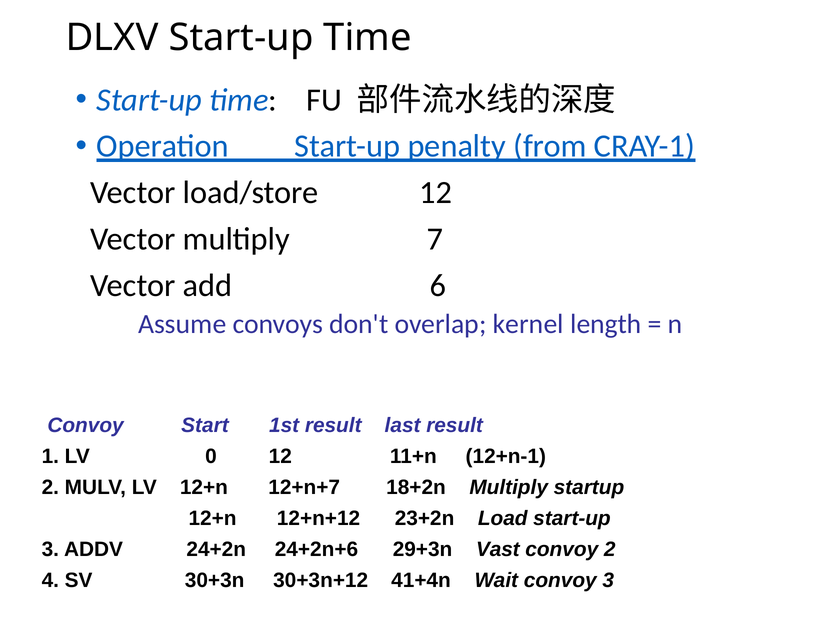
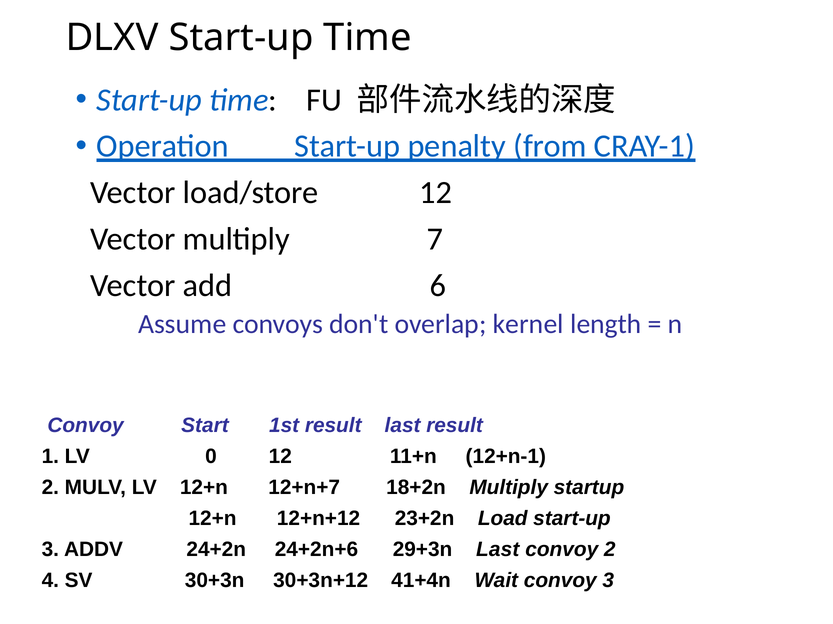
29+3n Vast: Vast -> Last (498, 550)
